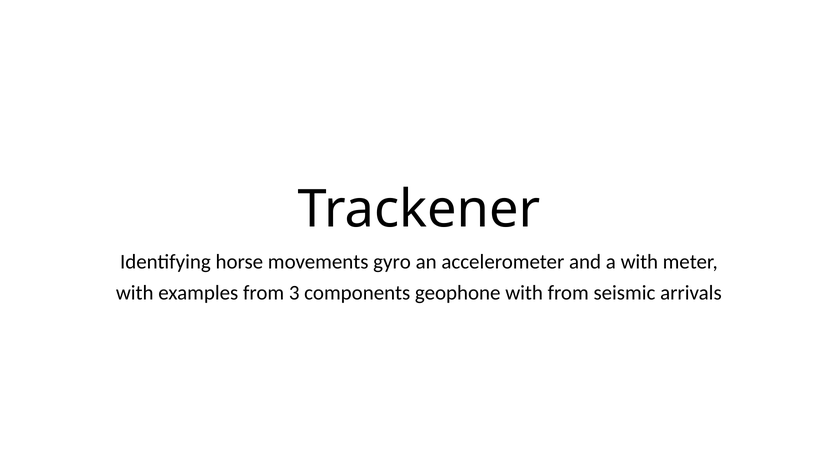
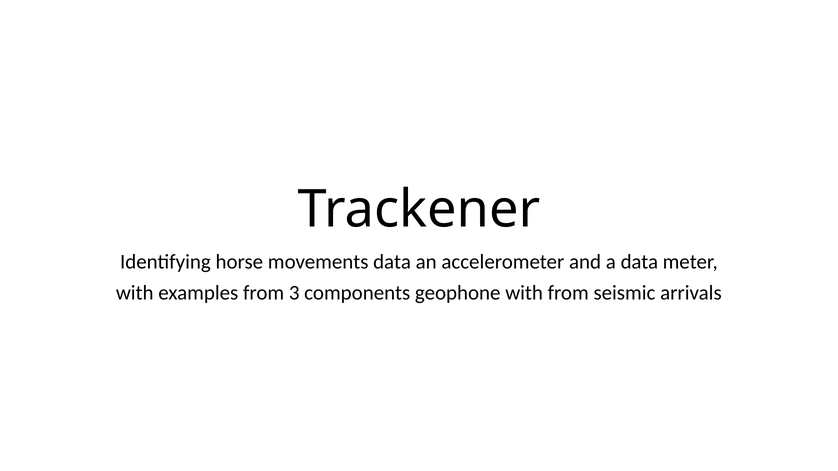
movements gyro: gyro -> data (392, 262)
a with: with -> data (639, 262)
